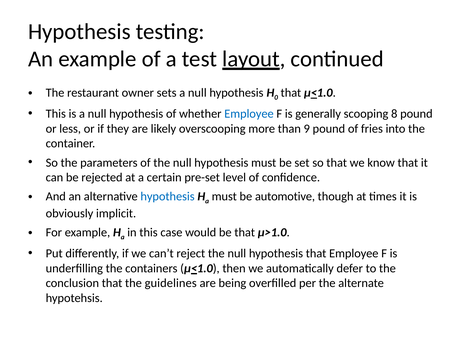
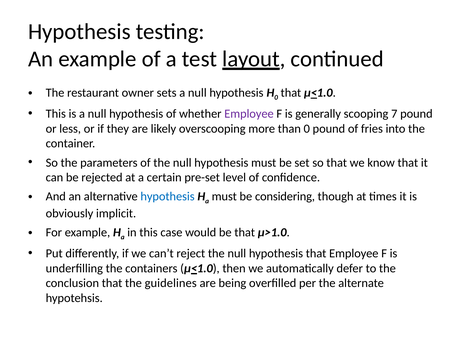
Employee colour: blue -> purple (249, 114)
8: 8 -> 7 (394, 114)
than 9: 9 -> 0 (307, 129)
automotive: automotive -> considering (285, 196)
